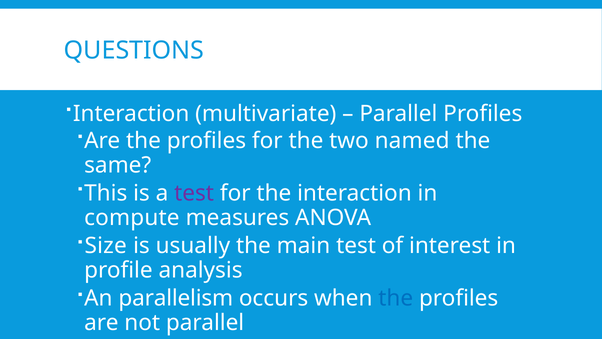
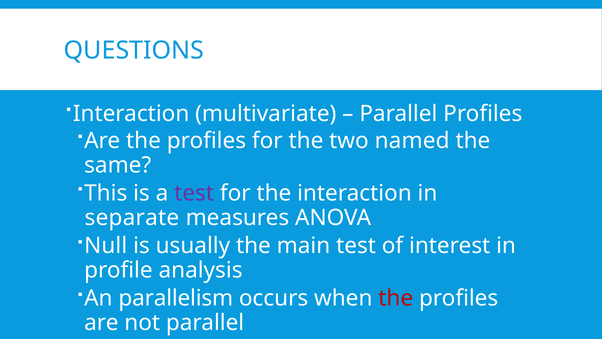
compute: compute -> separate (132, 217)
Size: Size -> Null (106, 246)
the colour: blue -> red (396, 298)
